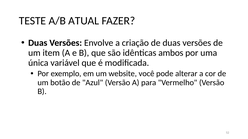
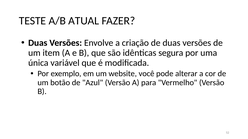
ambos: ambos -> segura (171, 53)
